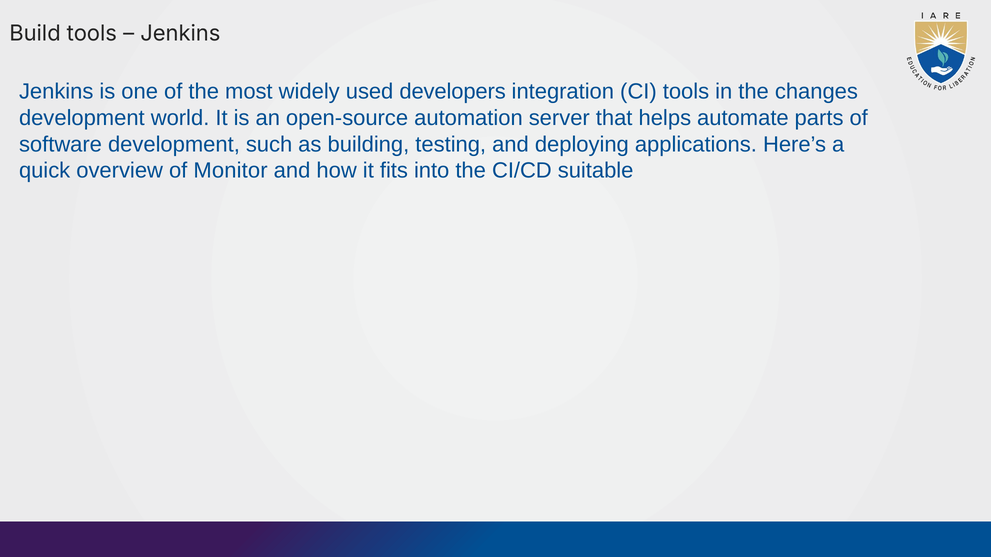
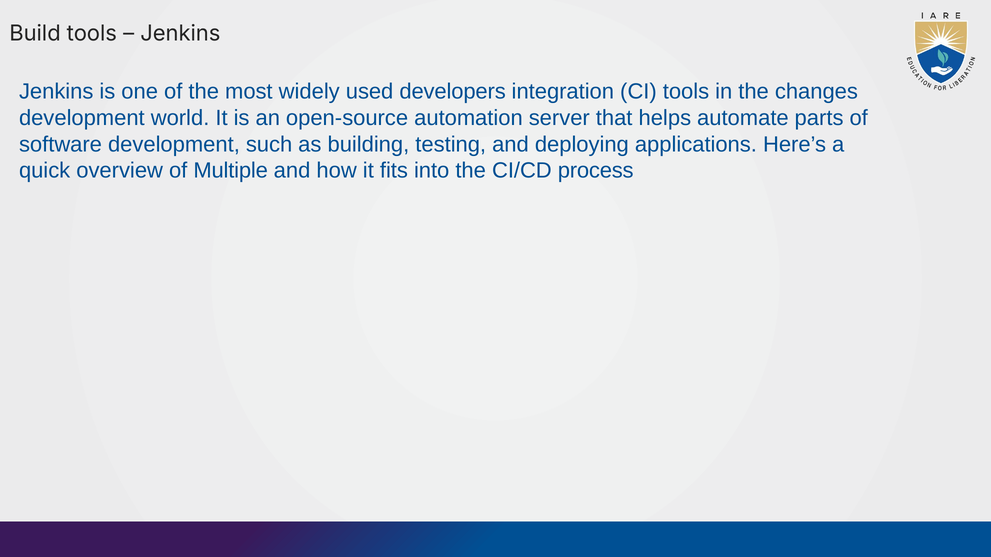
Monitor: Monitor -> Multiple (231, 171)
suitable: suitable -> process (596, 171)
